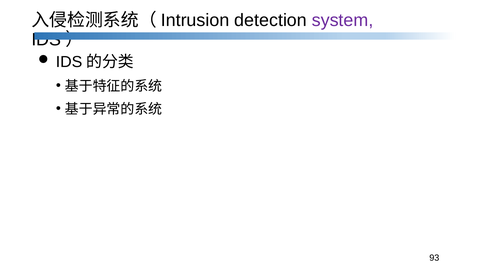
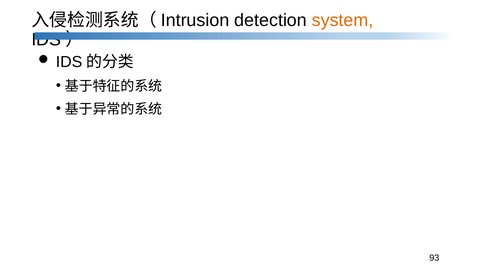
system colour: purple -> orange (343, 20)
